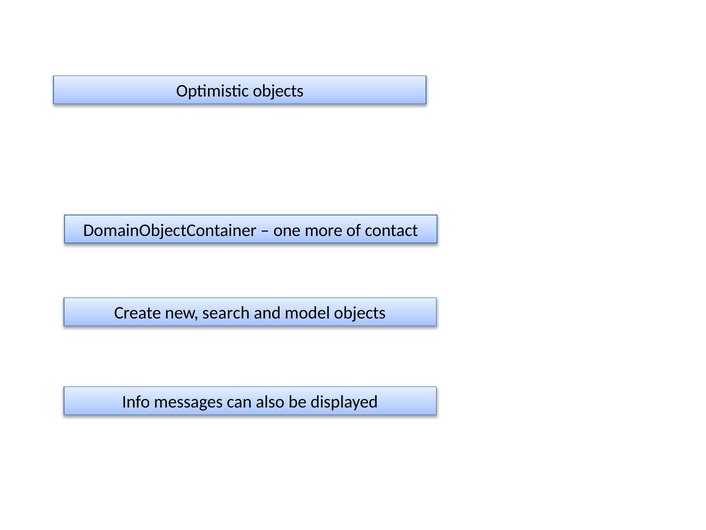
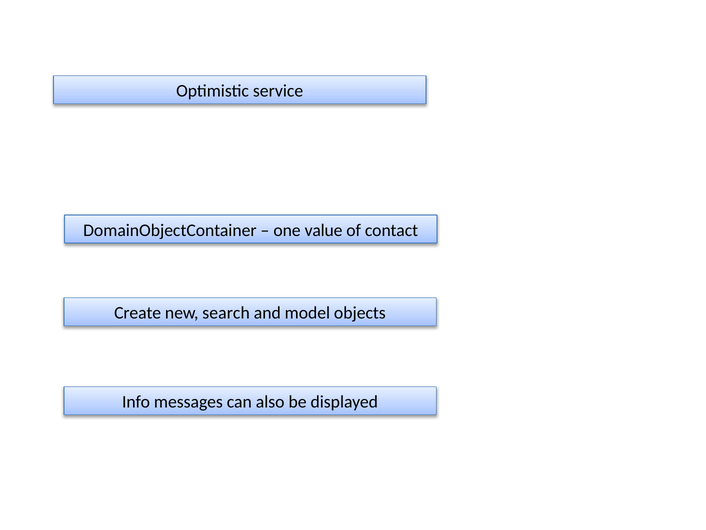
Optimistic objects: objects -> service (278, 91)
more: more -> value (324, 230)
